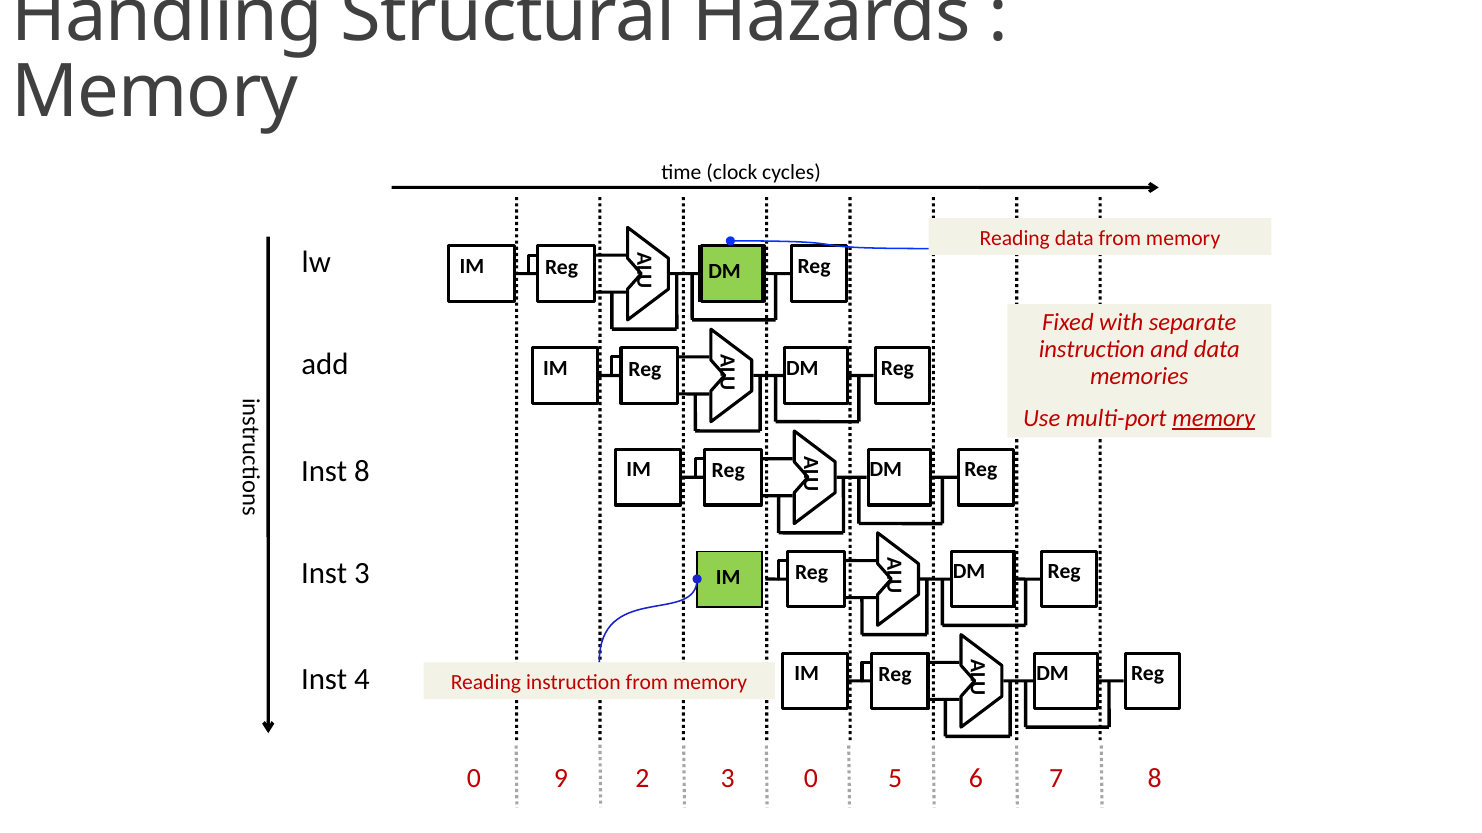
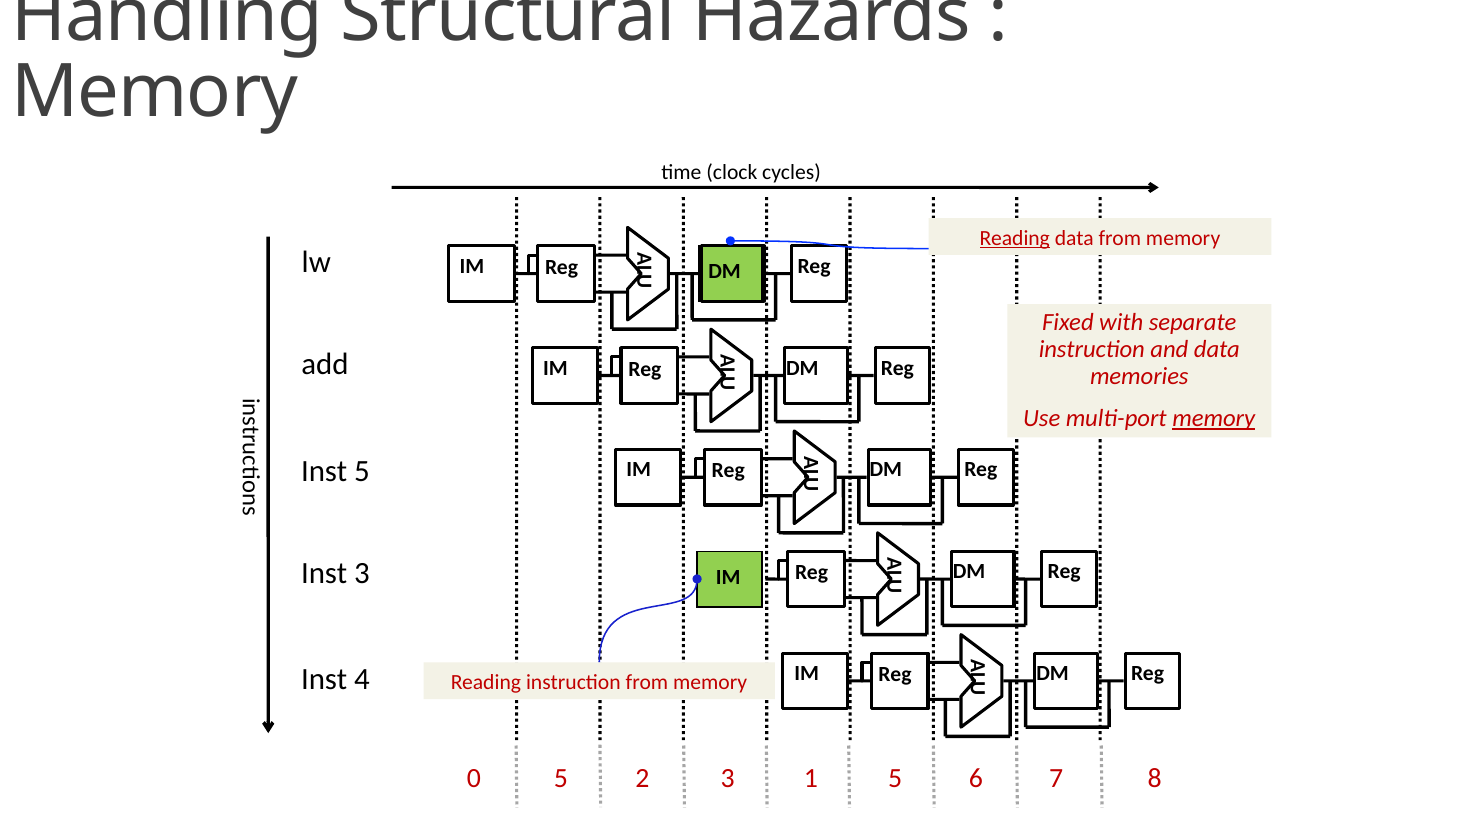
Reading underline: none -> present (1015, 238)
Inst 8: 8 -> 5 (362, 472)
0 9: 9 -> 5 (561, 779)
3 0: 0 -> 1 (811, 779)
